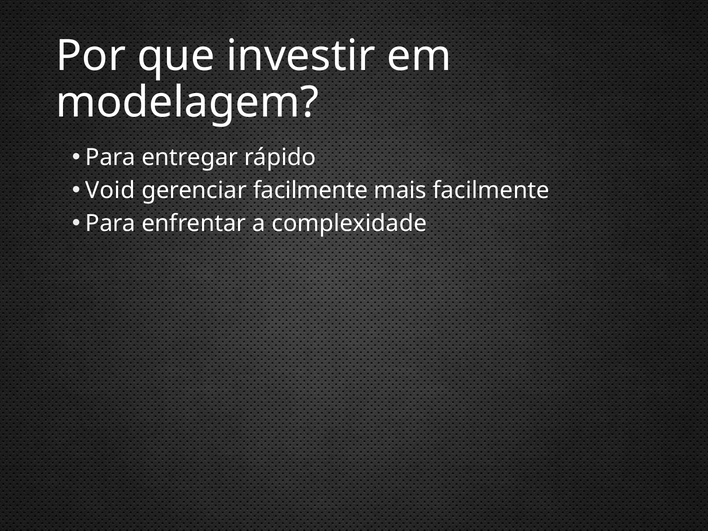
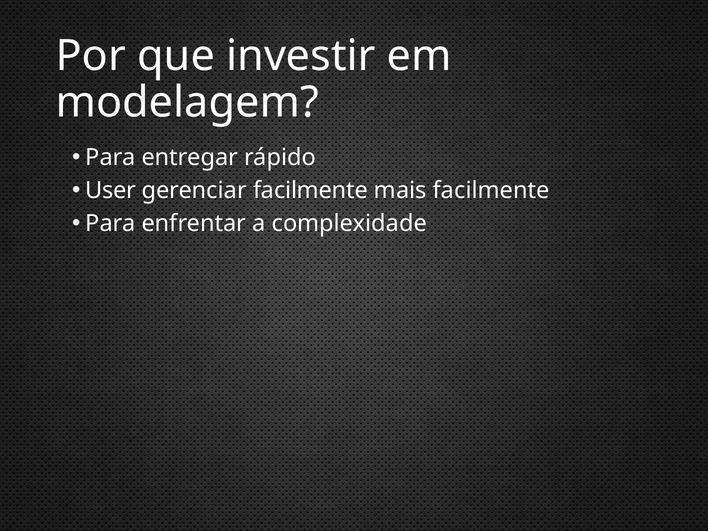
Void: Void -> User (110, 190)
